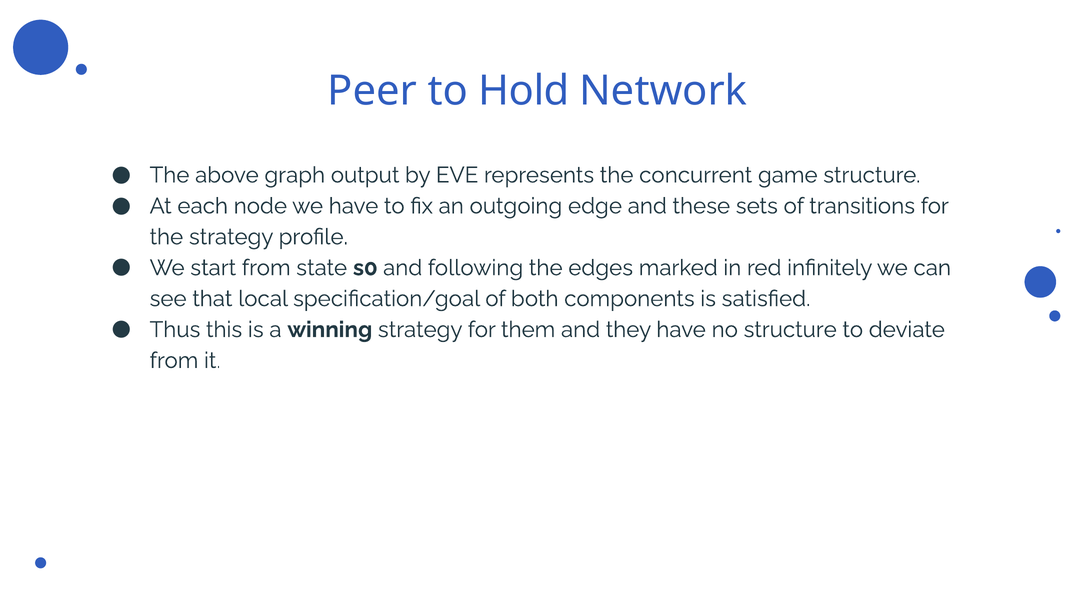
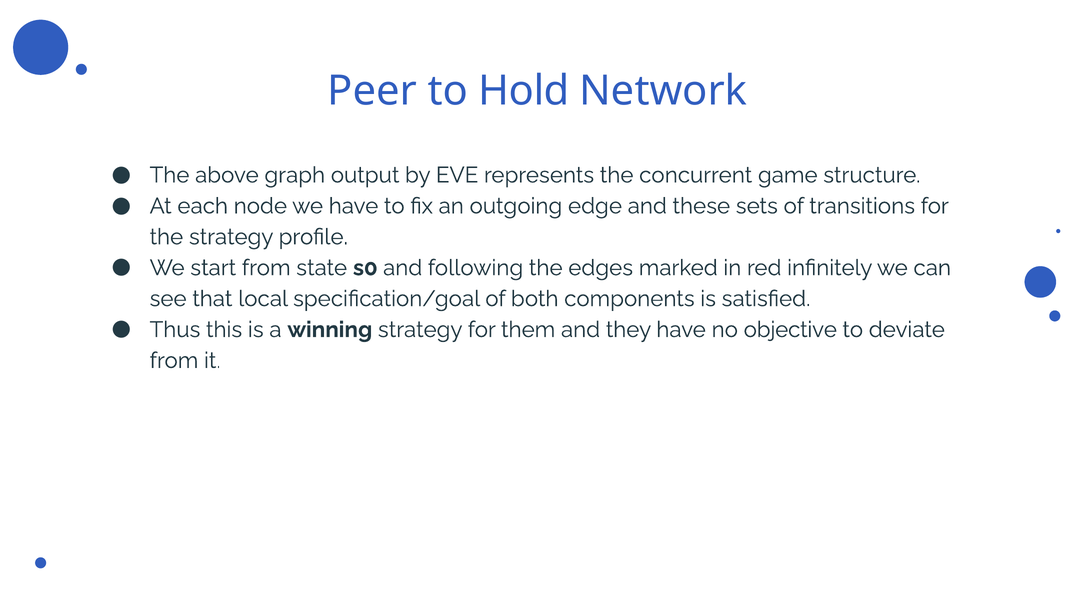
no structure: structure -> objective (790, 330)
